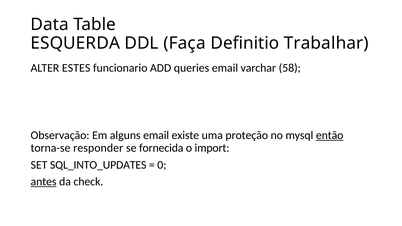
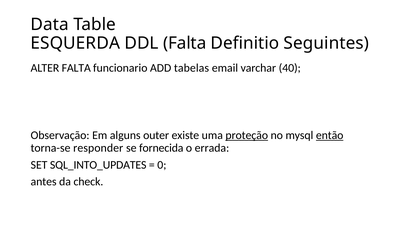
DDL Faça: Faça -> Falta (185, 43)
Trabalhar: Trabalhar -> Seguintes (326, 43)
ALTER ESTES: ESTES -> FALTA (76, 68)
queries: queries -> tabelas (191, 68)
58: 58 -> 40 (290, 68)
alguns email: email -> outer (156, 135)
proteção underline: none -> present (247, 135)
import: import -> errada (212, 148)
antes underline: present -> none (44, 182)
